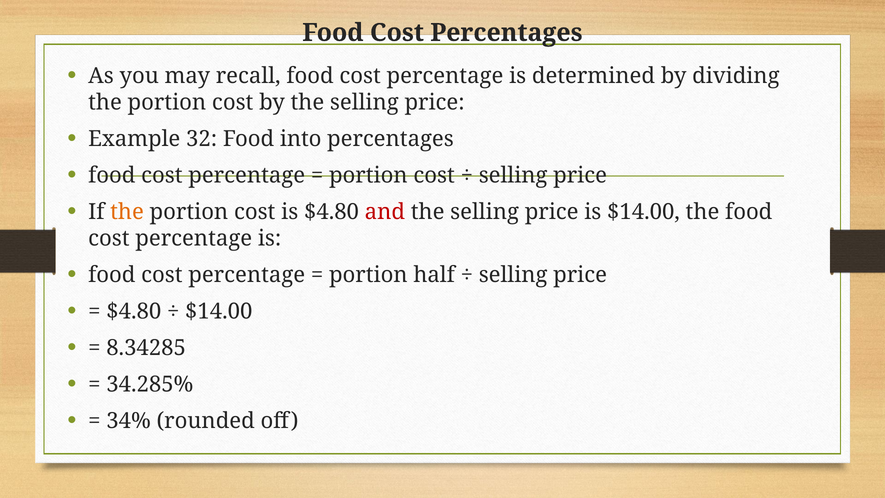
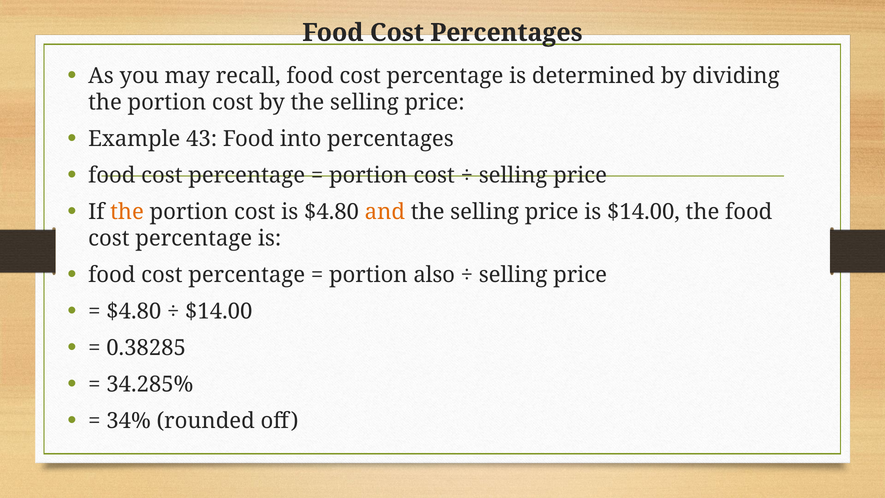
32: 32 -> 43 (202, 139)
and colour: red -> orange (385, 212)
half: half -> also (434, 275)
8.34285: 8.34285 -> 0.38285 (146, 348)
